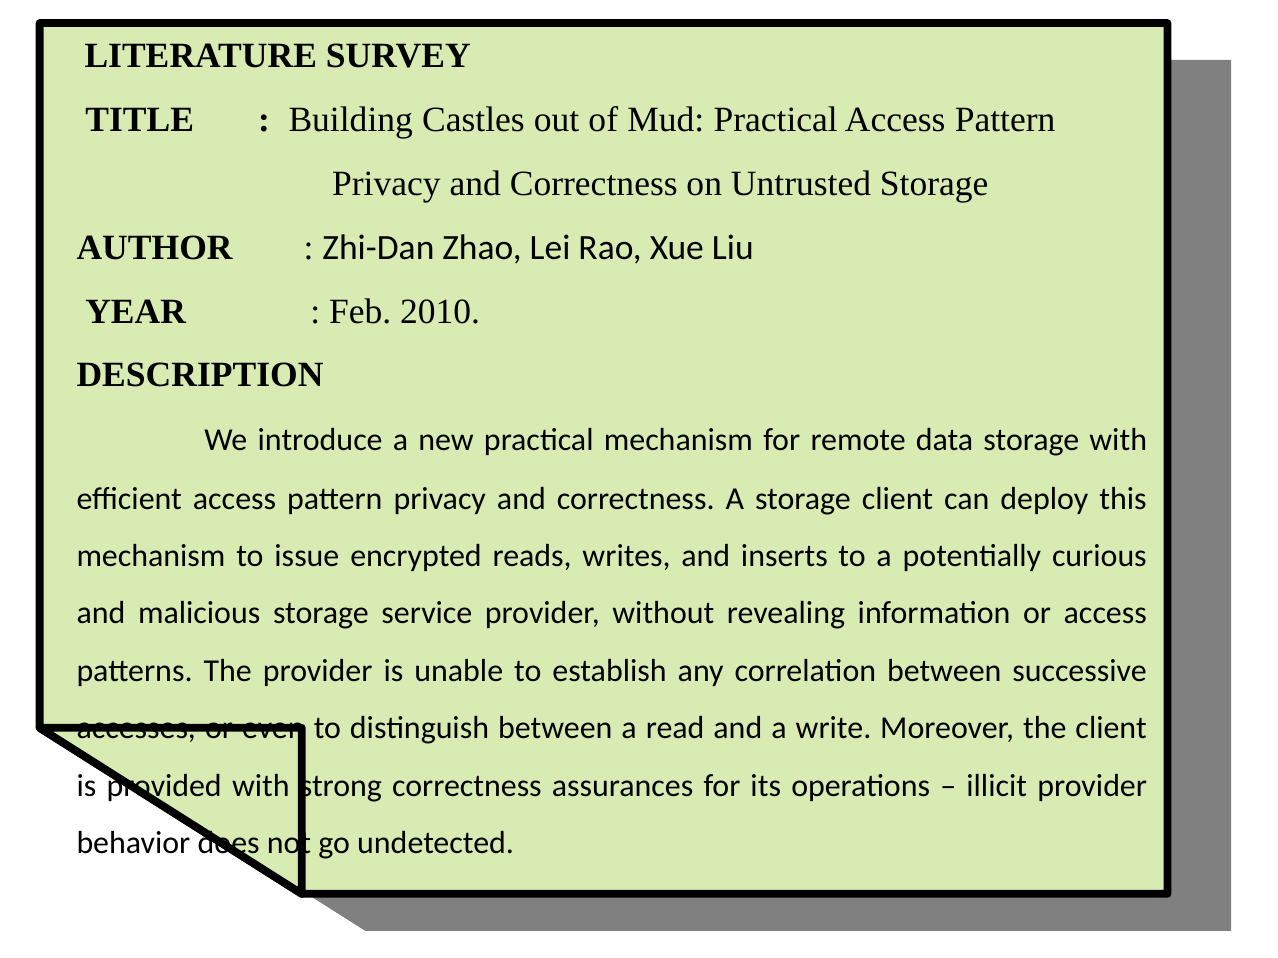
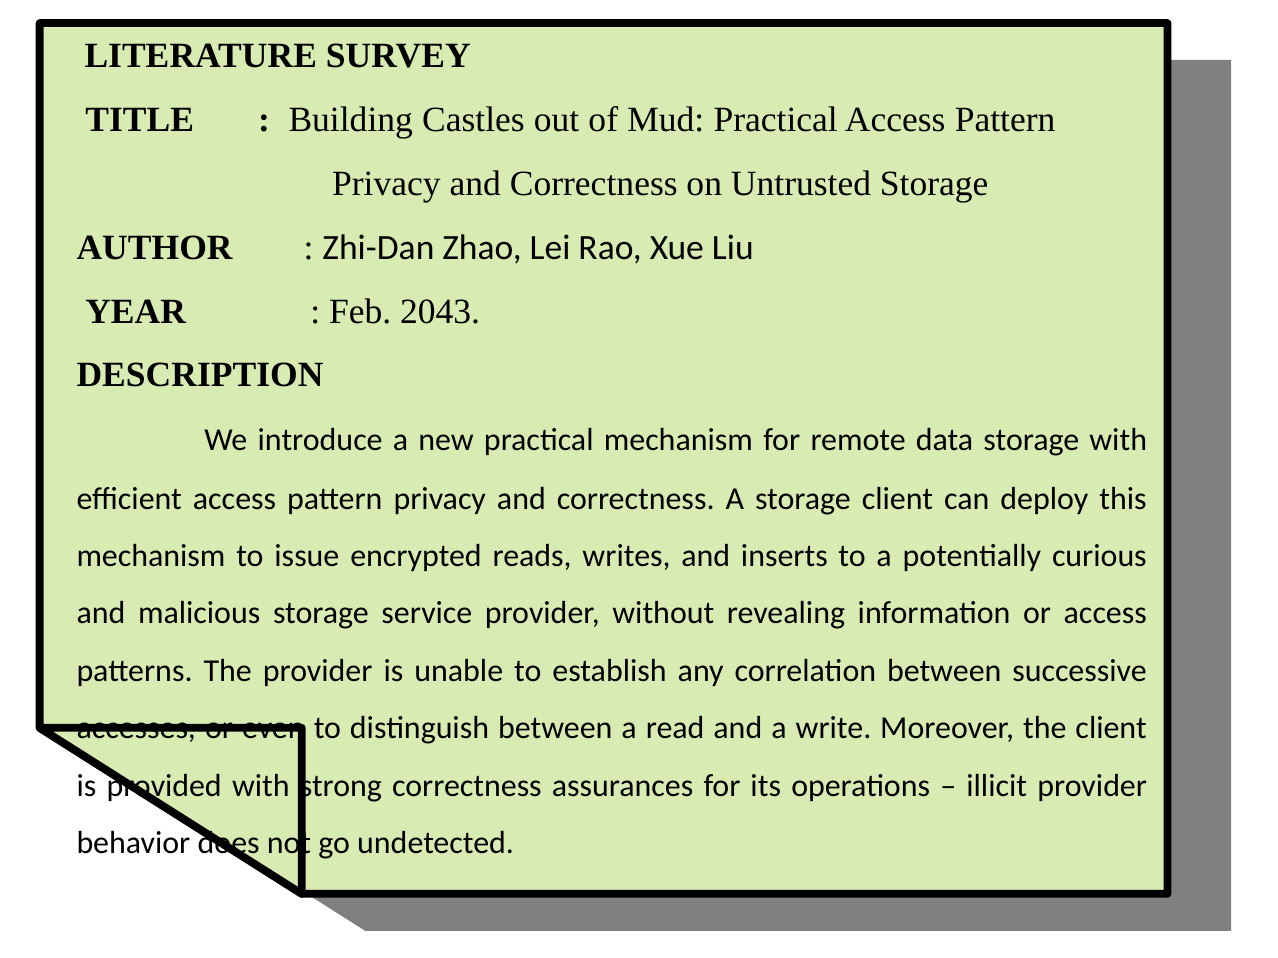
2010: 2010 -> 2043 (440, 312)
